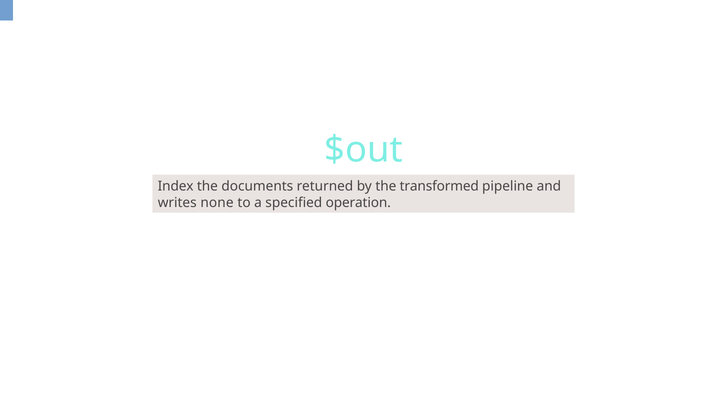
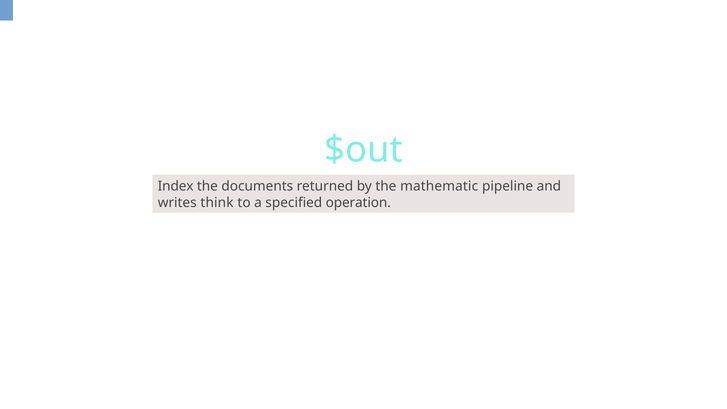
transformed: transformed -> mathematic (439, 186)
none: none -> think (217, 203)
